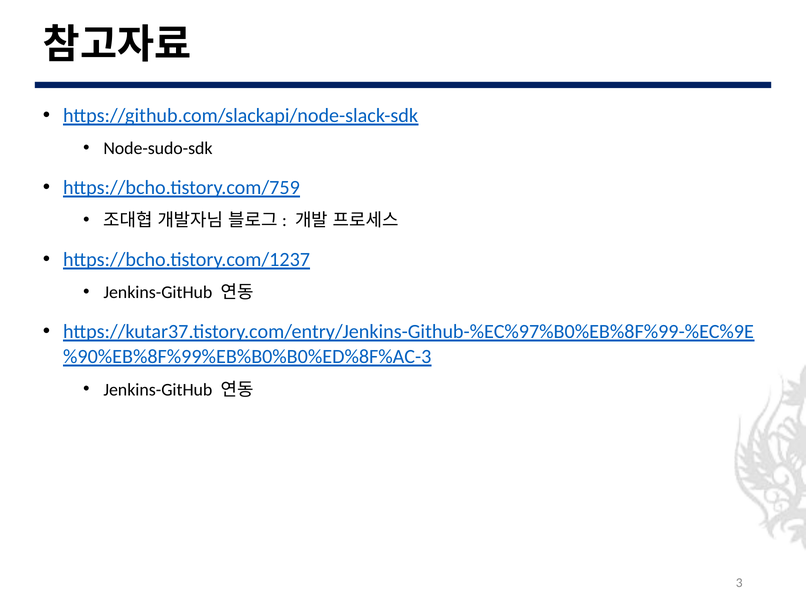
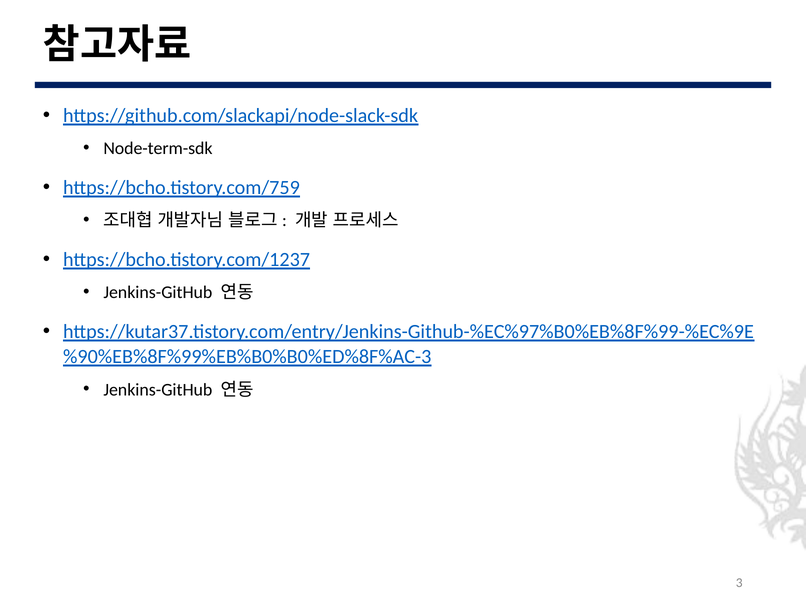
Node-sudo-sdk: Node-sudo-sdk -> Node-term-sdk (158, 149)
